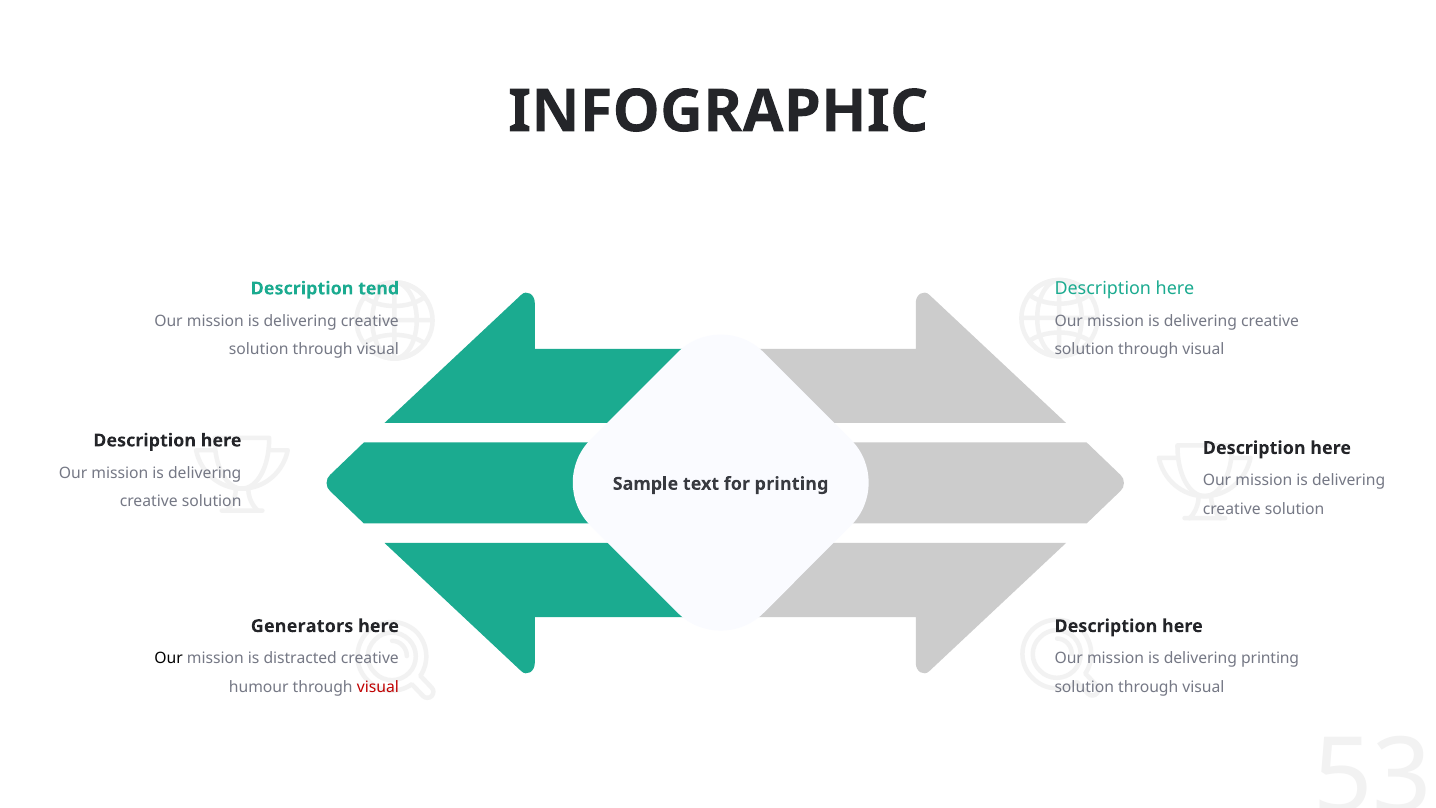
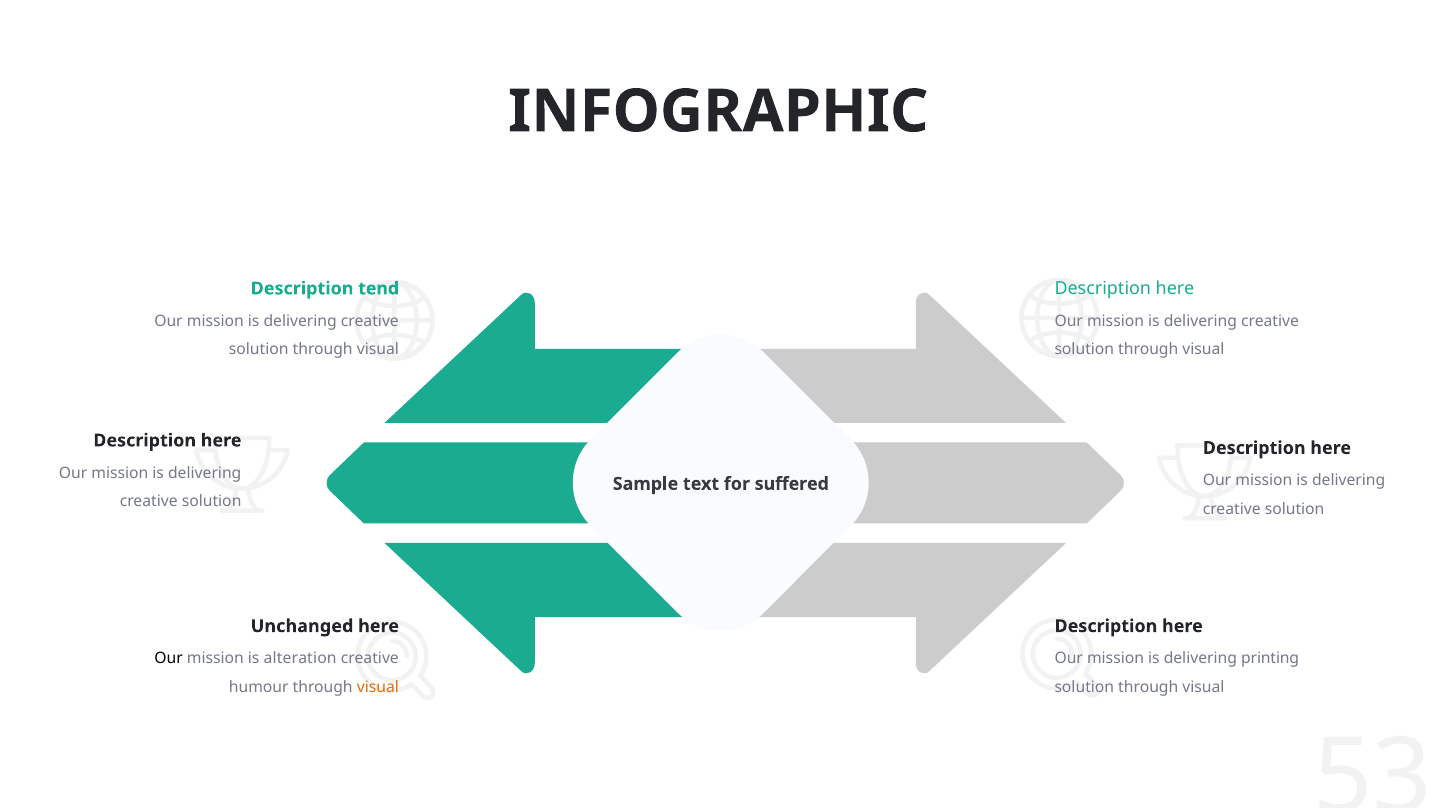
for printing: printing -> suffered (792, 484)
Generators: Generators -> Unchanged (302, 626)
distracted: distracted -> alteration (300, 659)
visual colour: red -> orange (378, 687)
